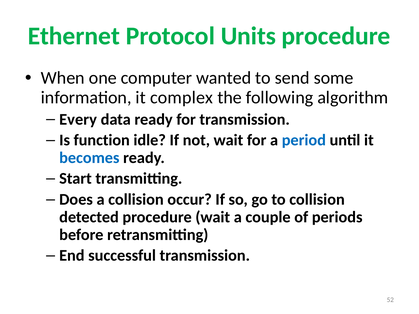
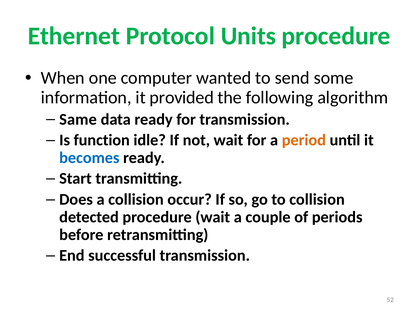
complex: complex -> provided (182, 98)
Every: Every -> Same (78, 119)
period colour: blue -> orange (304, 140)
